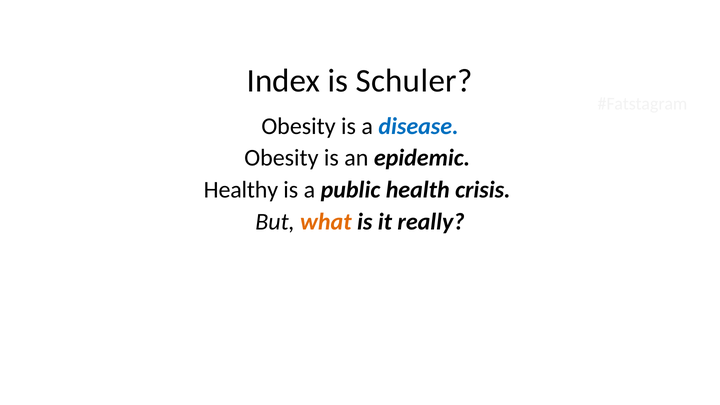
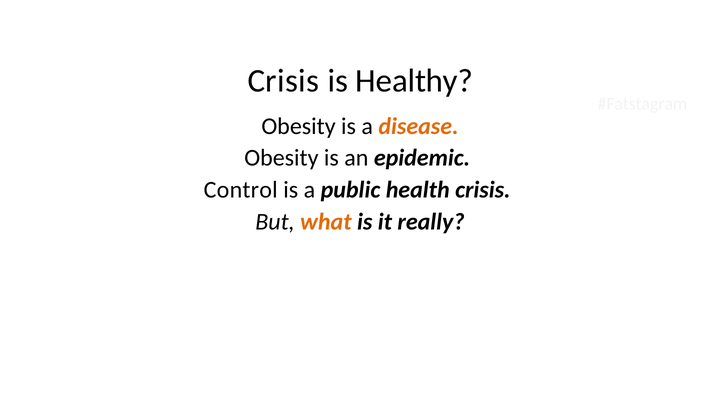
Index: Index -> Crisis (283, 81)
Schuler: Schuler -> Healthy (414, 81)
disease colour: blue -> orange (418, 126)
Healthy: Healthy -> Control (241, 190)
